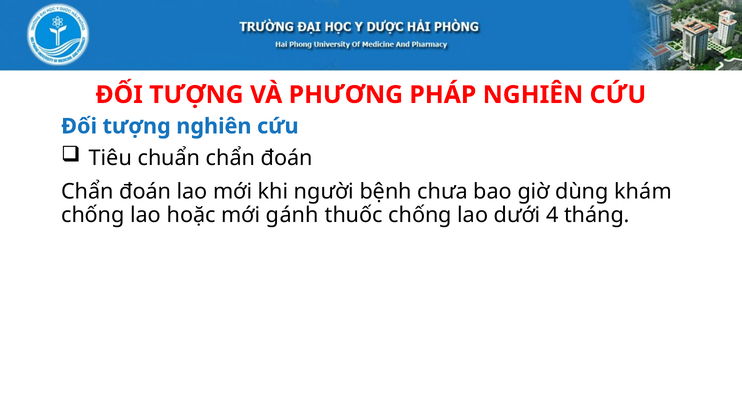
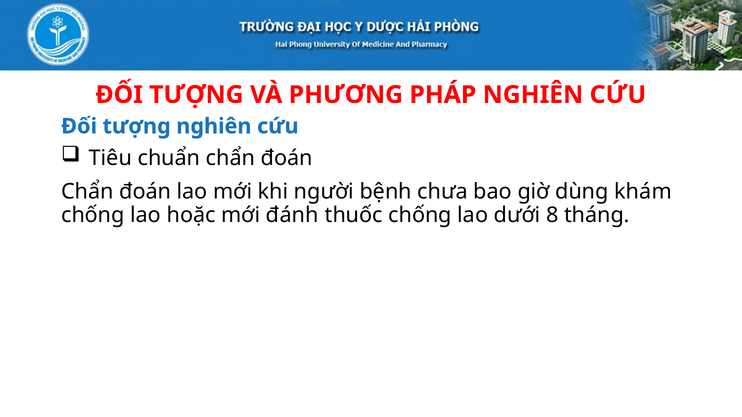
gánh: gánh -> đánh (292, 215)
4: 4 -> 8 (552, 215)
